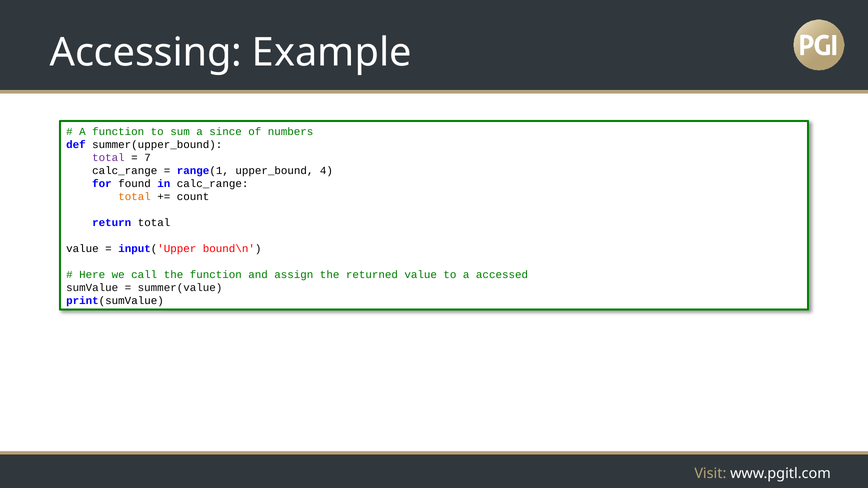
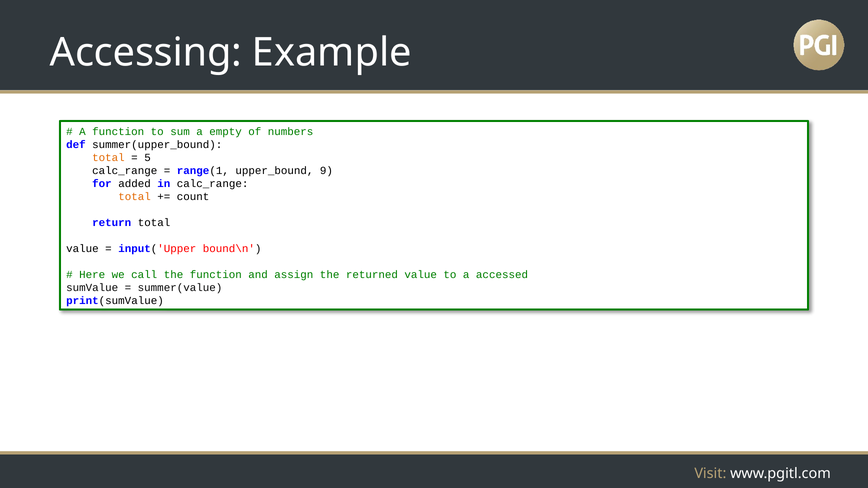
since: since -> empty (226, 132)
total colour: purple -> orange (108, 158)
7: 7 -> 5 (148, 158)
4: 4 -> 9 (326, 171)
found: found -> added (135, 184)
